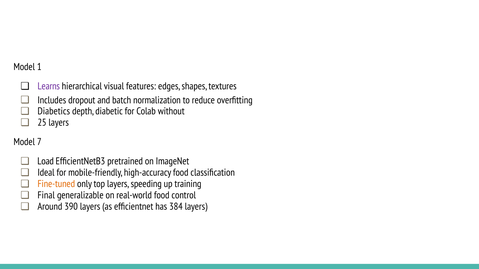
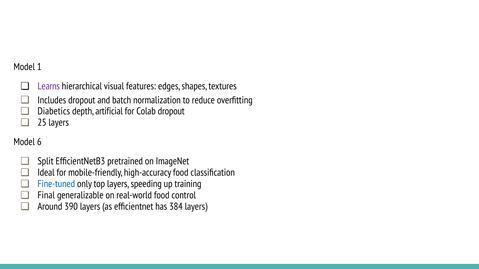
diabetic: diabetic -> artificial (109, 111)
Colab without: without -> dropout (171, 111)
7: 7 -> 6 (39, 142)
Load: Load -> Split (46, 162)
Fine-tuned colour: orange -> blue (56, 184)
